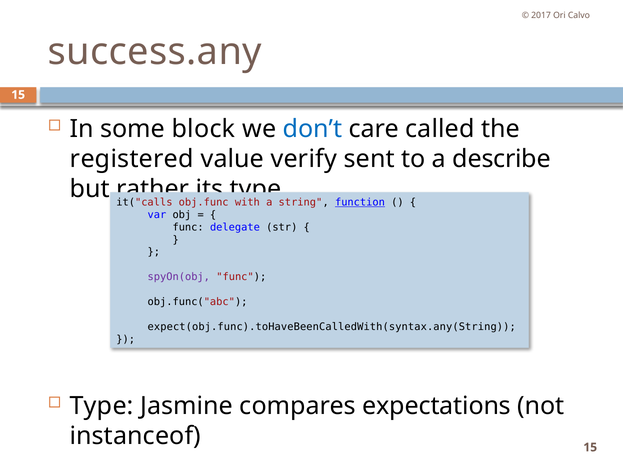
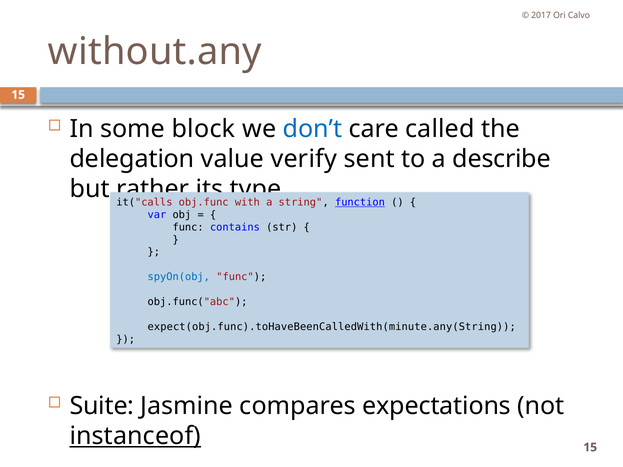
success.any: success.any -> without.any (155, 52)
registered: registered -> delegation (132, 159)
delegate: delegate -> contains (235, 227)
spyOn(obj colour: purple -> blue (179, 277)
expect(obj.func).toHaveBeenCalledWith(syntax.any(String: expect(obj.func).toHaveBeenCalledWith(syntax.any(String -> expect(obj.func).toHaveBeenCalledWith(minute.any(String (332, 327)
Type: Type -> Suite (102, 406)
instanceof underline: none -> present (135, 436)
